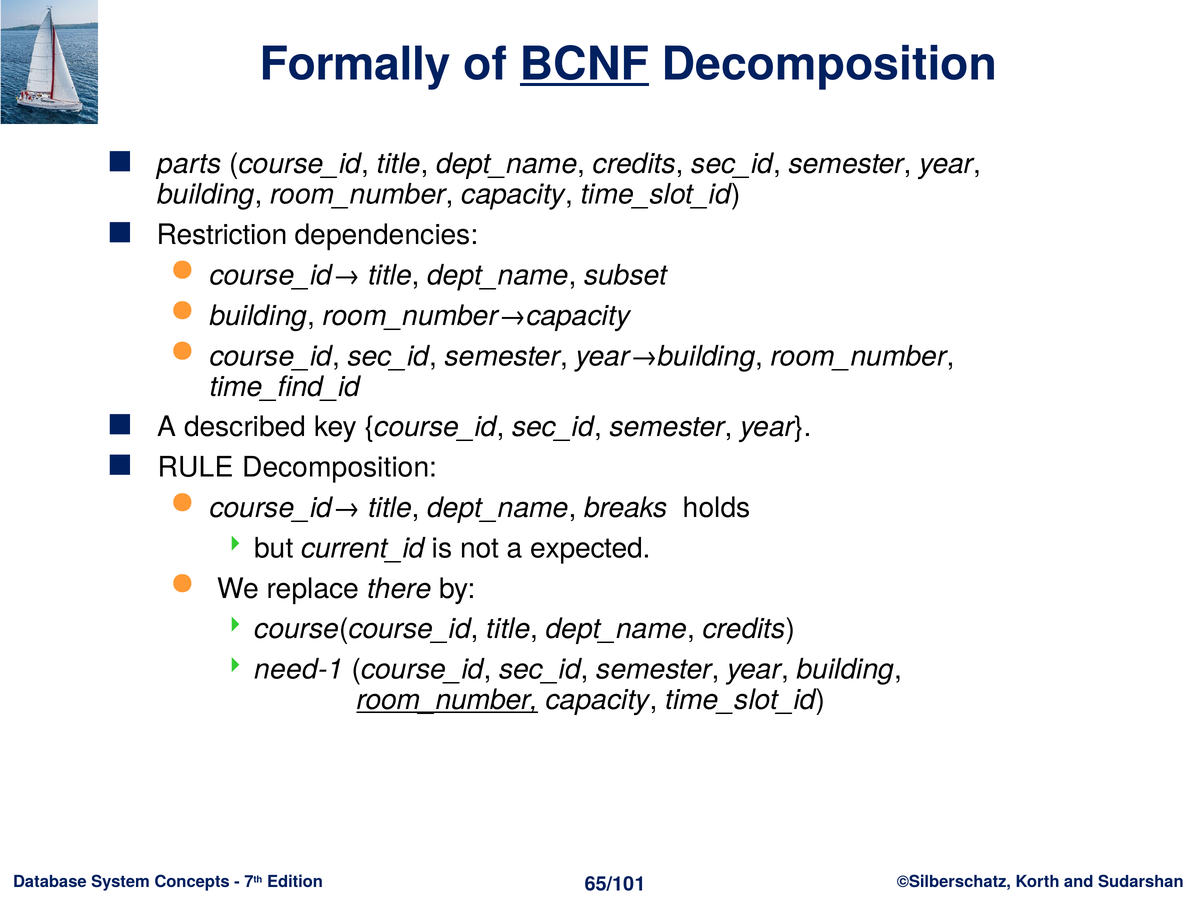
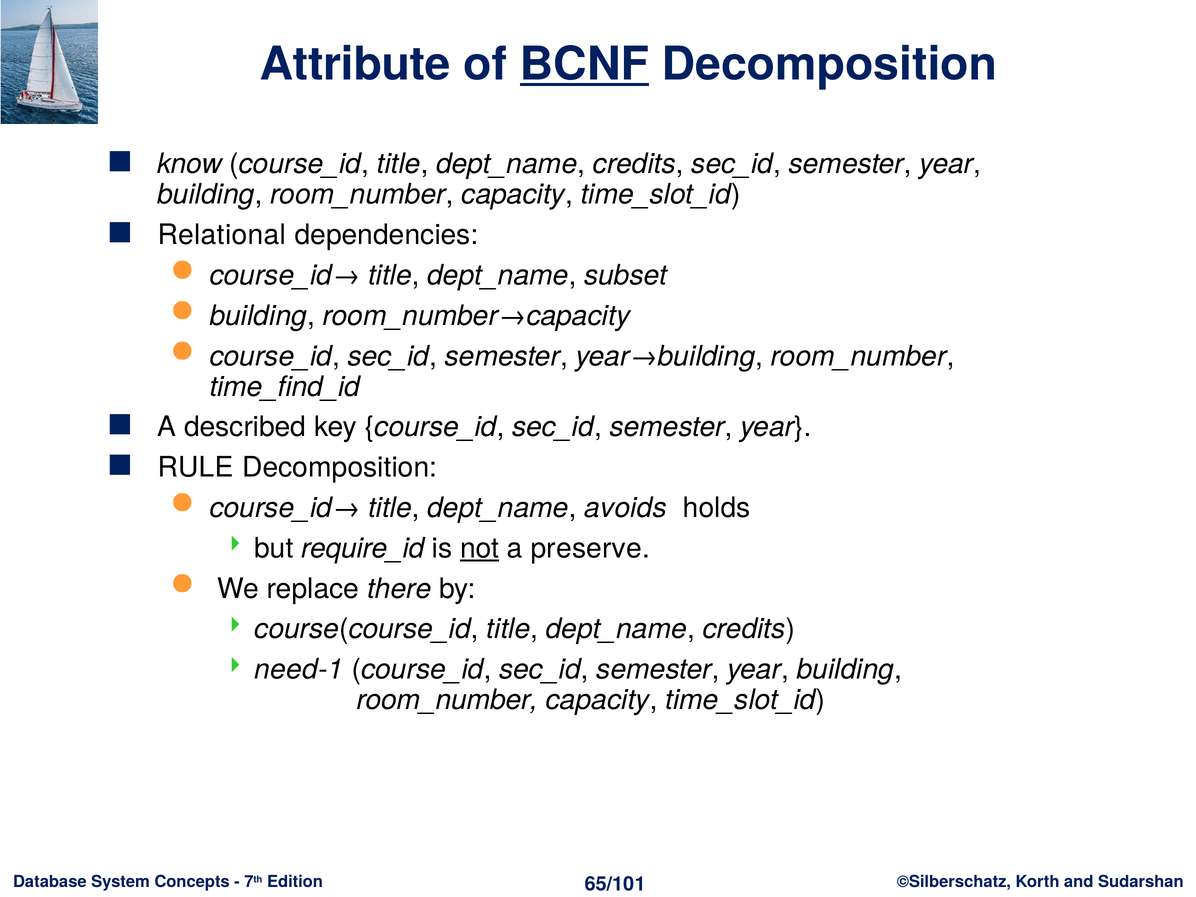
Formally: Formally -> Attribute (355, 64)
parts: parts -> know (190, 164)
Restriction: Restriction -> Relational (222, 235)
breaks: breaks -> avoids (626, 508)
current_id: current_id -> require_id (363, 548)
not underline: none -> present (480, 548)
expected: expected -> preserve (590, 548)
room_number underline: present -> none (447, 700)
